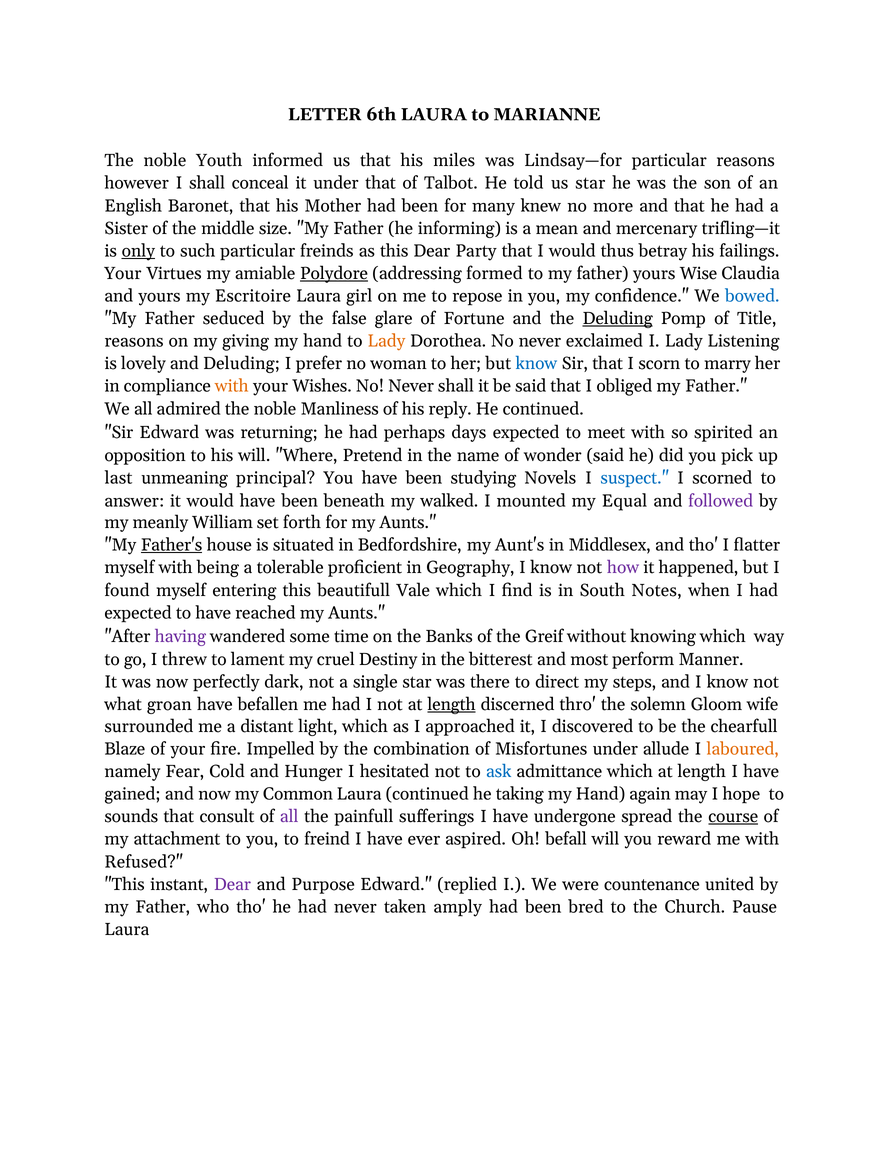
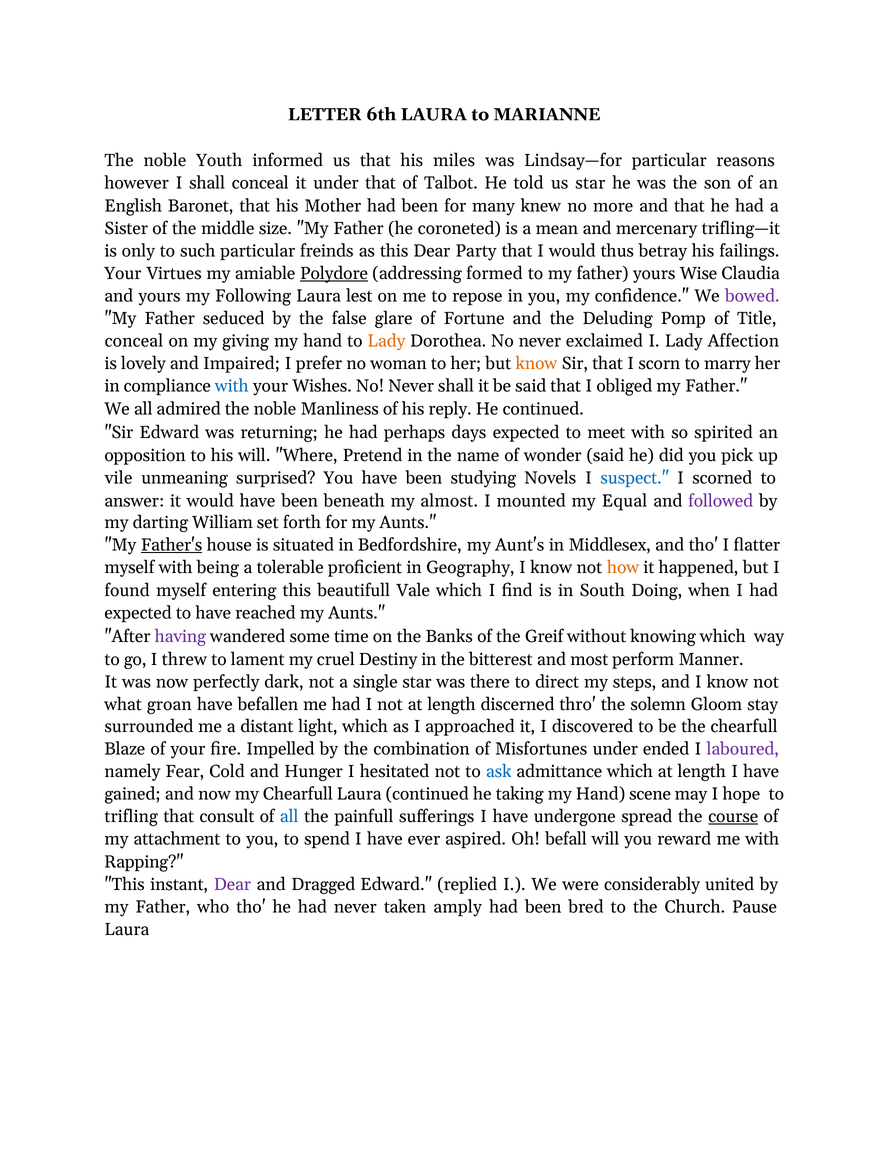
informing: informing -> coroneted (459, 228)
only underline: present -> none (138, 251)
Escritoire: Escritoire -> Following (253, 296)
girl: girl -> lest (359, 296)
bowed colour: blue -> purple (752, 296)
Deluding underline: present -> none (618, 318)
reasons: reasons -> conceal (134, 341)
Listening: Listening -> Affection (743, 341)
and Deluding: Deluding -> Impaired (242, 364)
know colour: blue -> orange (536, 364)
with colour: orange -> blue (232, 386)
last: last -> vile (119, 478)
principal: principal -> surprised (276, 478)
walked: walked -> almost (449, 501)
meanly: meanly -> darting (160, 523)
how colour: purple -> orange (623, 568)
Notes: Notes -> Doing (657, 590)
length underline: present -> none (452, 705)
wife: wife -> stay (763, 705)
allude: allude -> ended (666, 749)
laboured colour: orange -> purple (743, 749)
my Common: Common -> Chearfull (298, 794)
again: again -> scene (650, 794)
sounds: sounds -> trifling (131, 817)
all colour: purple -> blue (289, 817)
freind: freind -> spend (327, 839)
Refused: Refused -> Rapping (144, 862)
Purpose: Purpose -> Dragged (323, 885)
countenance: countenance -> considerably (652, 885)
